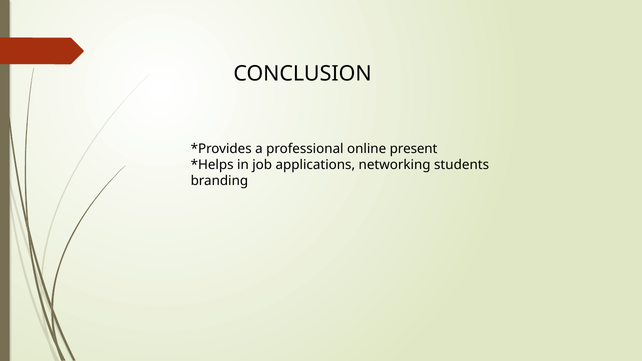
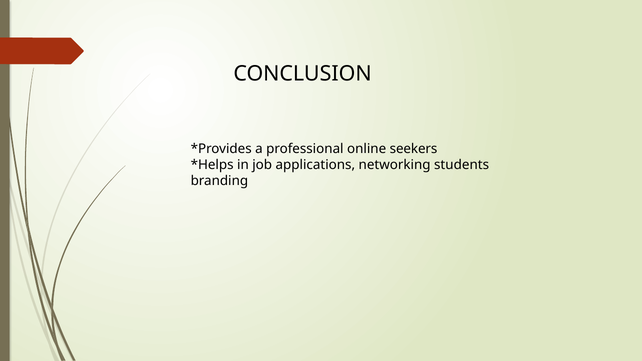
present: present -> seekers (414, 149)
